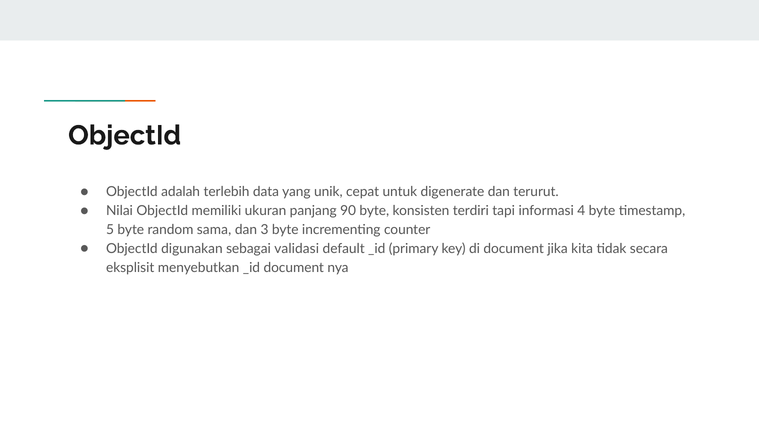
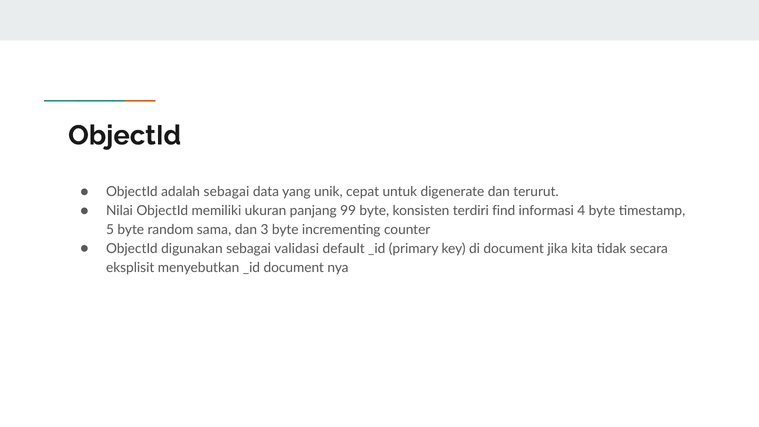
adalah terlebih: terlebih -> sebagai (226, 192)
90: 90 -> 99 (348, 211)
tapi: tapi -> find (504, 211)
